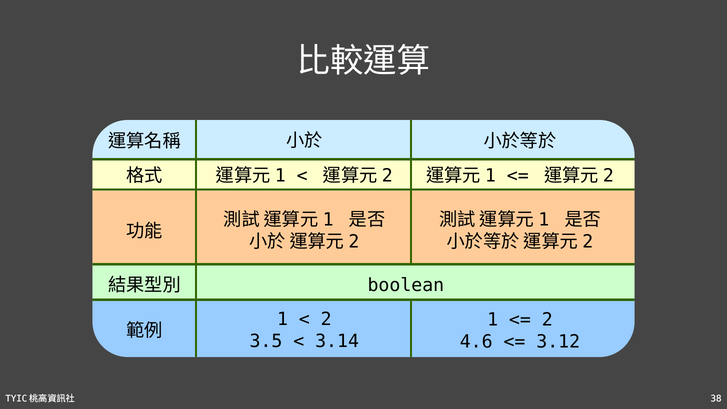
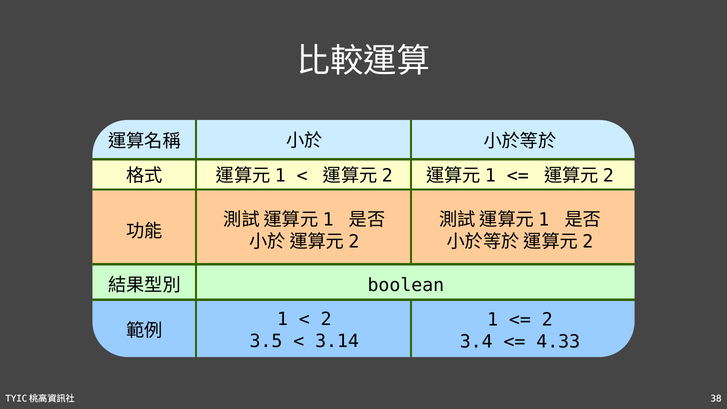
4.6: 4.6 -> 3.4 (476, 342)
3.12: 3.12 -> 4.33 (558, 342)
